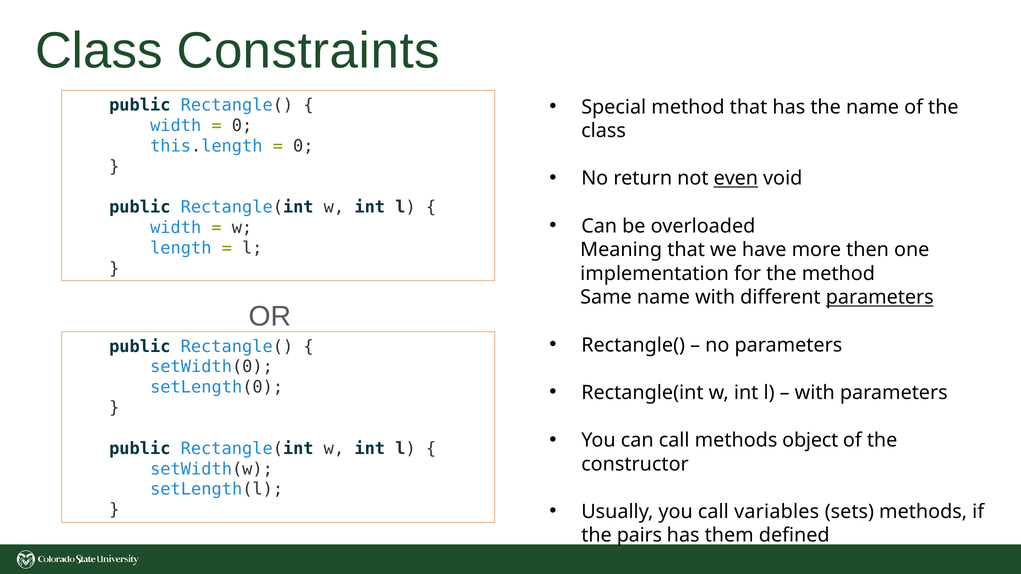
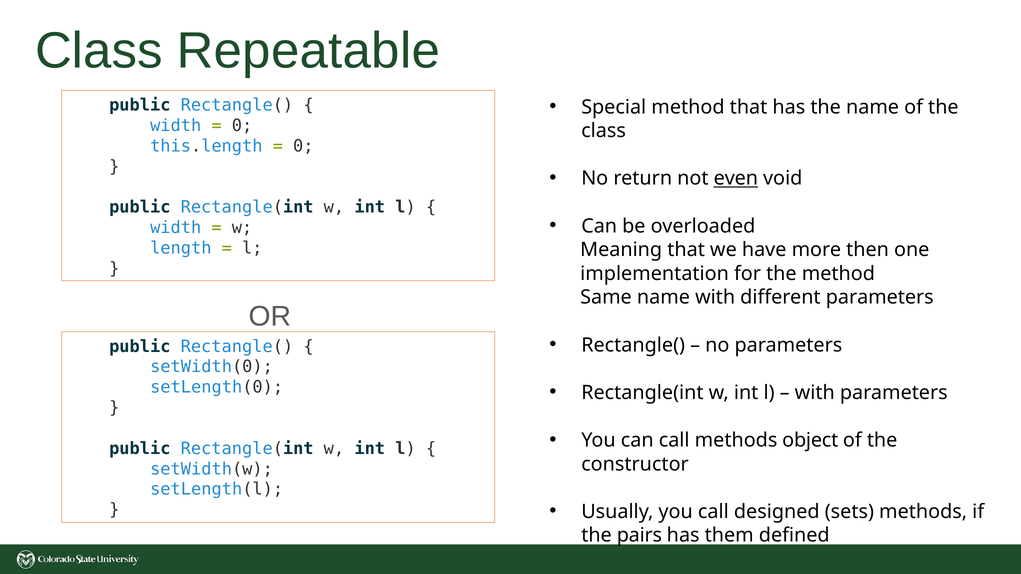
Constraints: Constraints -> Repeatable (308, 51)
parameters underline: present -> none (880, 298)
variables: variables -> designed (777, 512)
